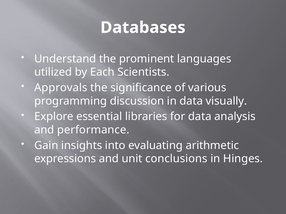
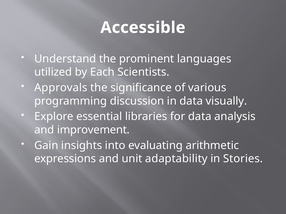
Databases: Databases -> Accessible (143, 28)
performance: performance -> improvement (93, 130)
conclusions: conclusions -> adaptability (176, 159)
Hinges: Hinges -> Stories (243, 159)
